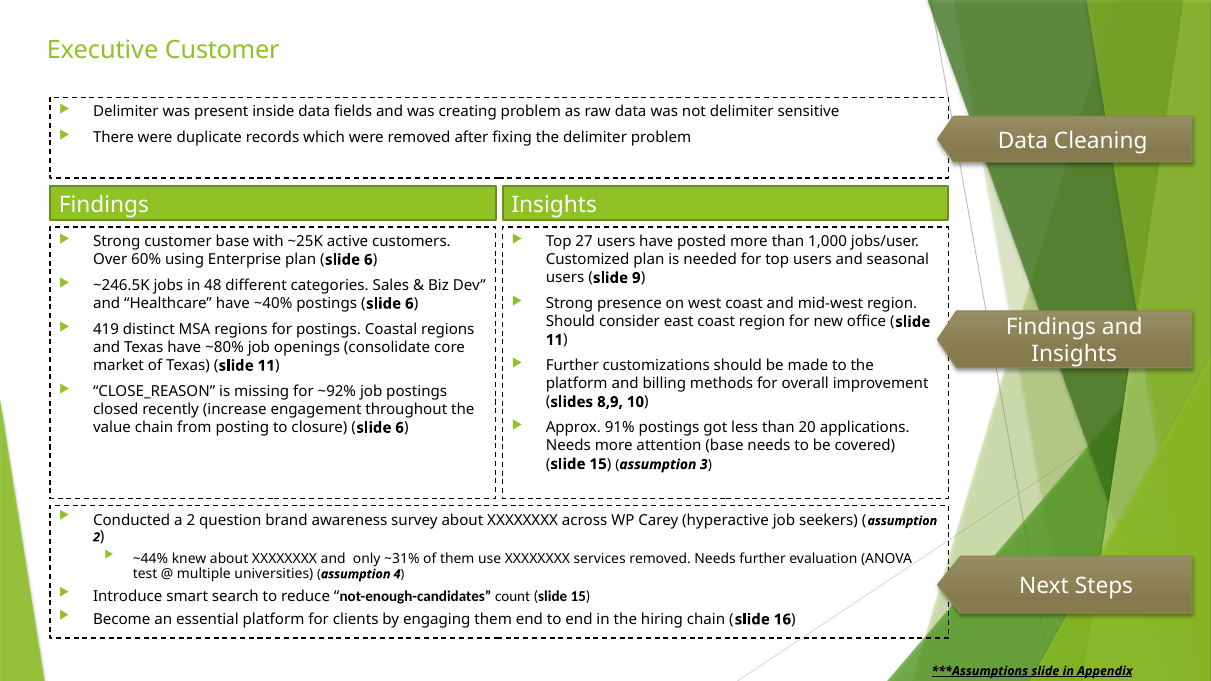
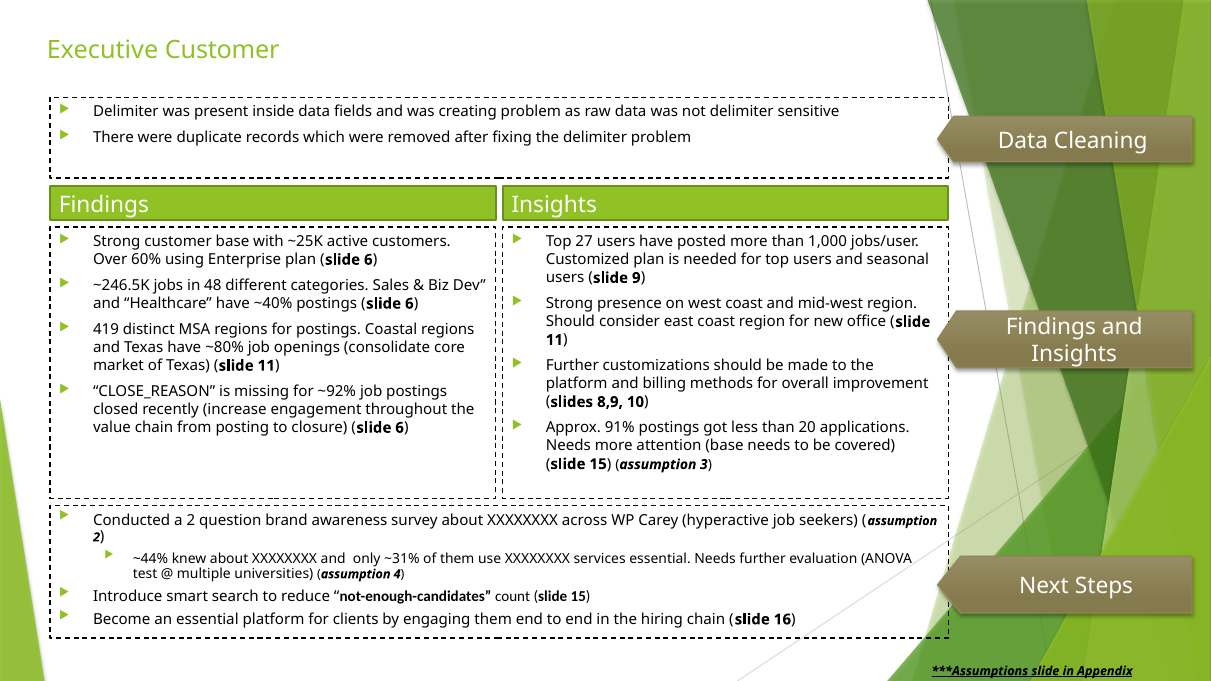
services removed: removed -> essential (660, 559)
